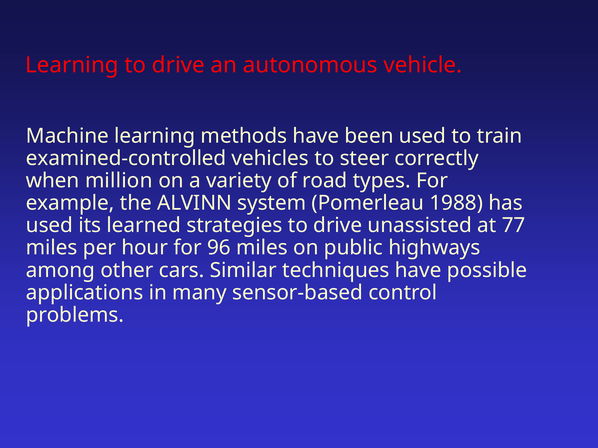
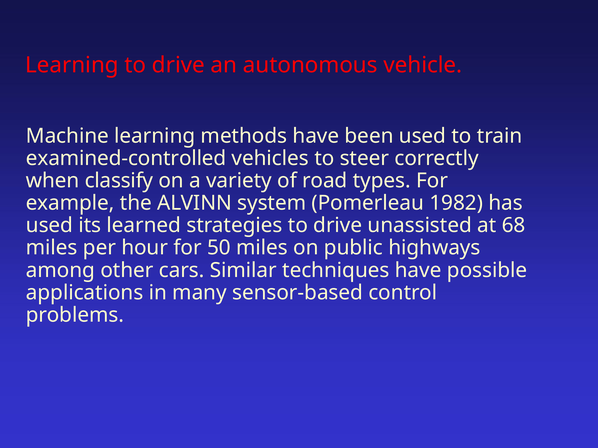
million: million -> classify (119, 181)
1988: 1988 -> 1982 (456, 203)
77: 77 -> 68 (514, 226)
96: 96 -> 50 (219, 248)
